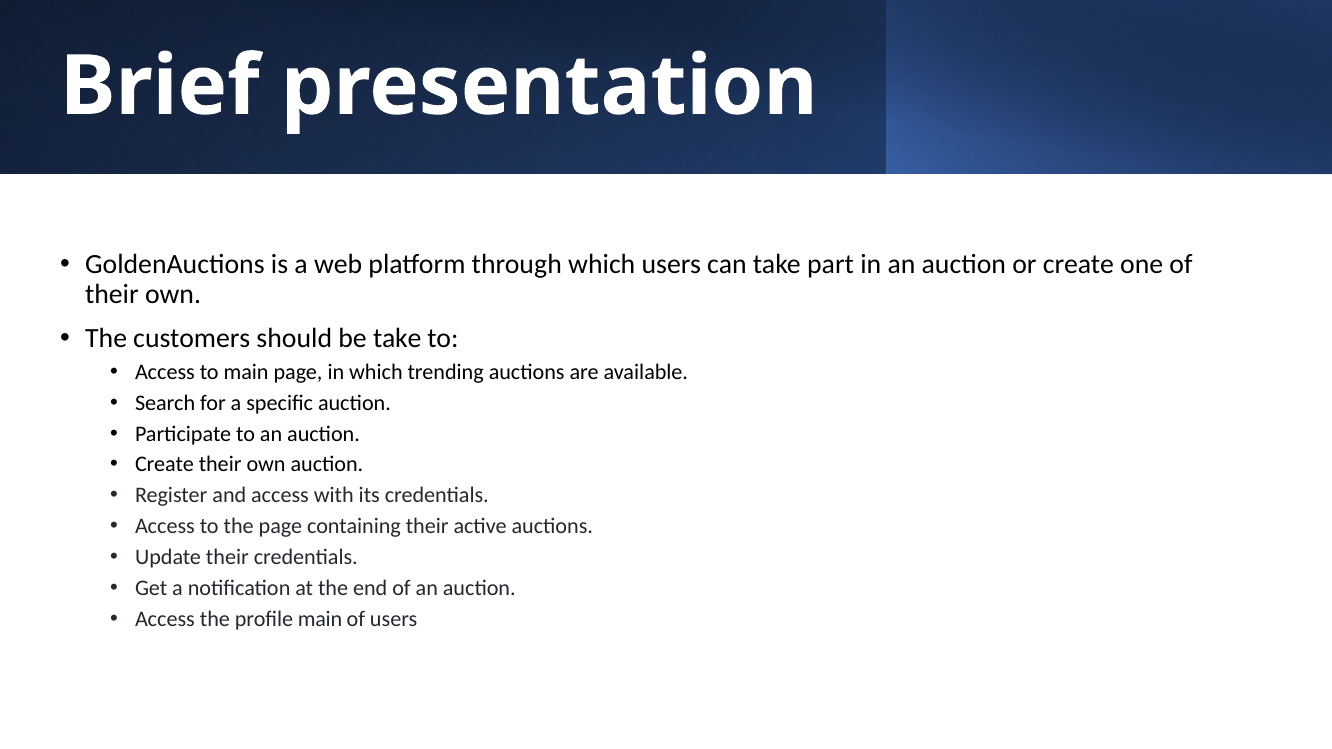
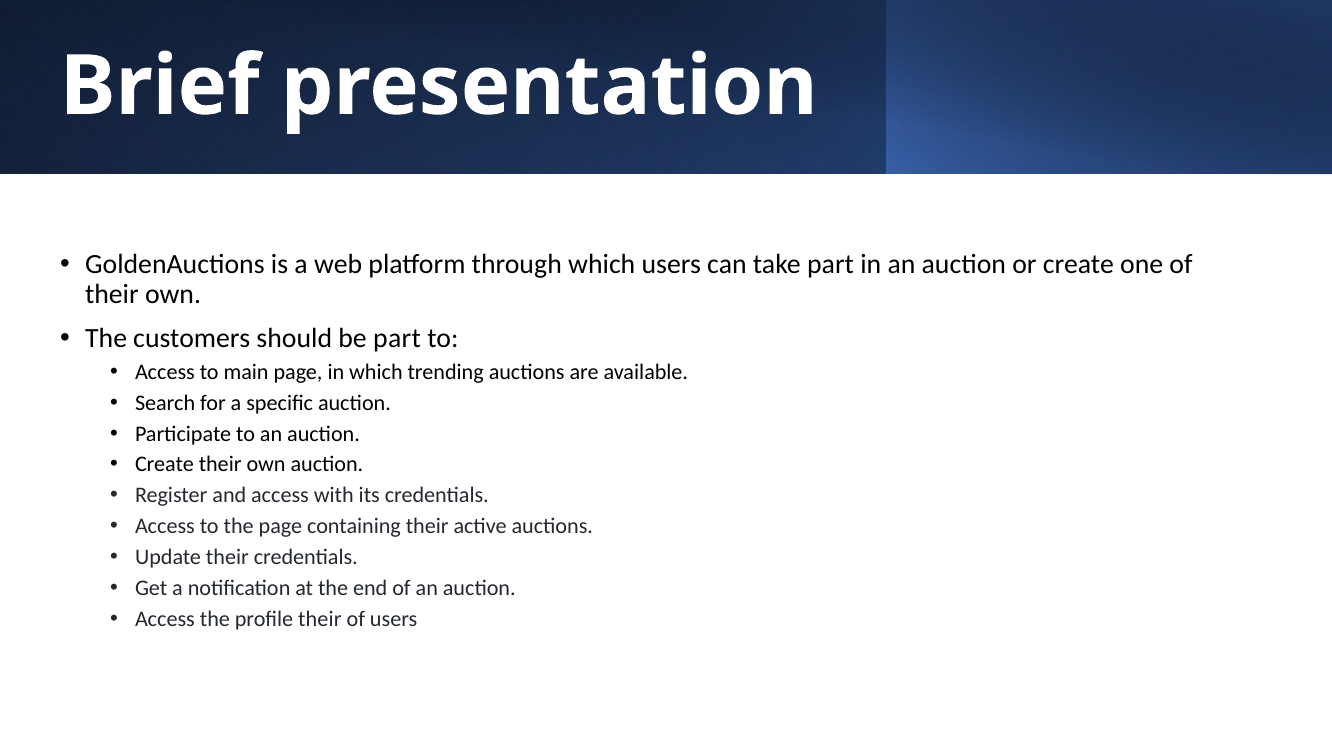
be take: take -> part (397, 338)
profile main: main -> their (320, 619)
